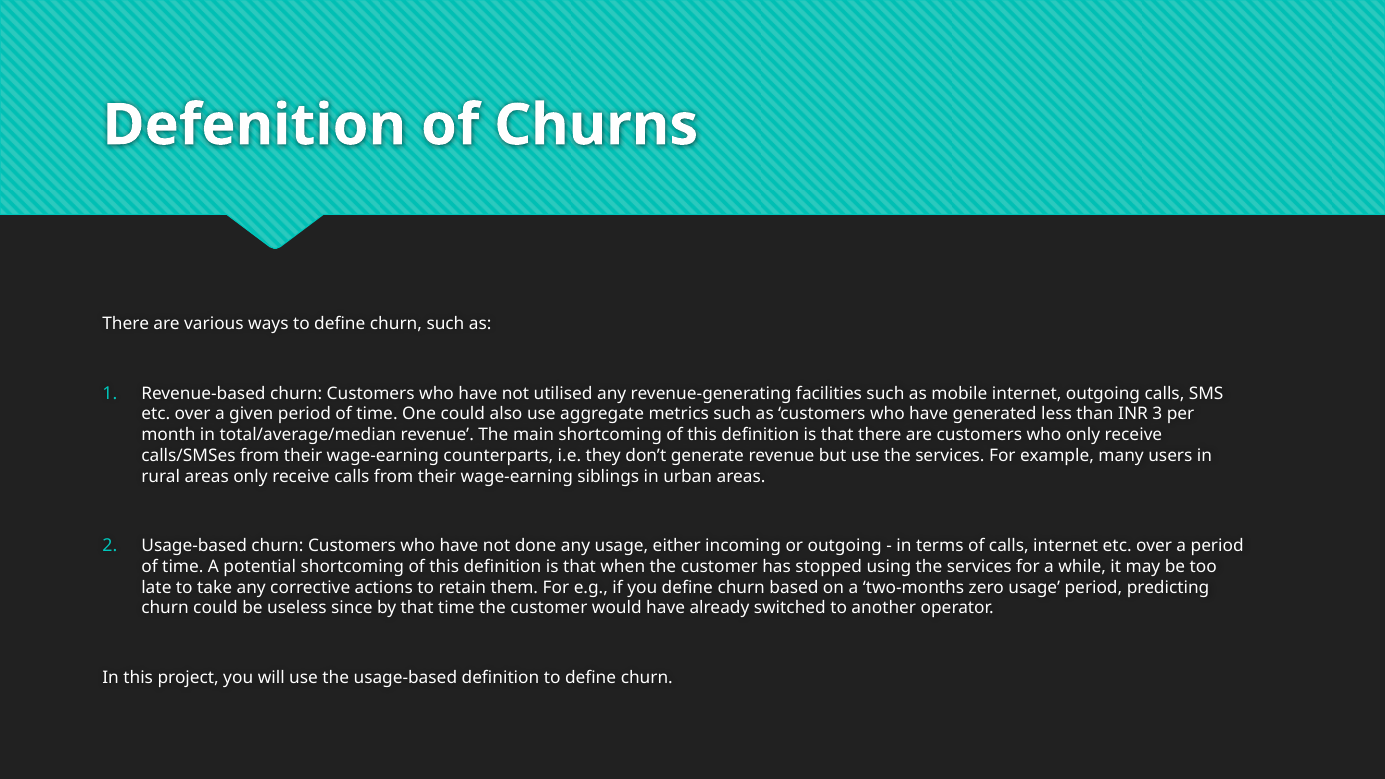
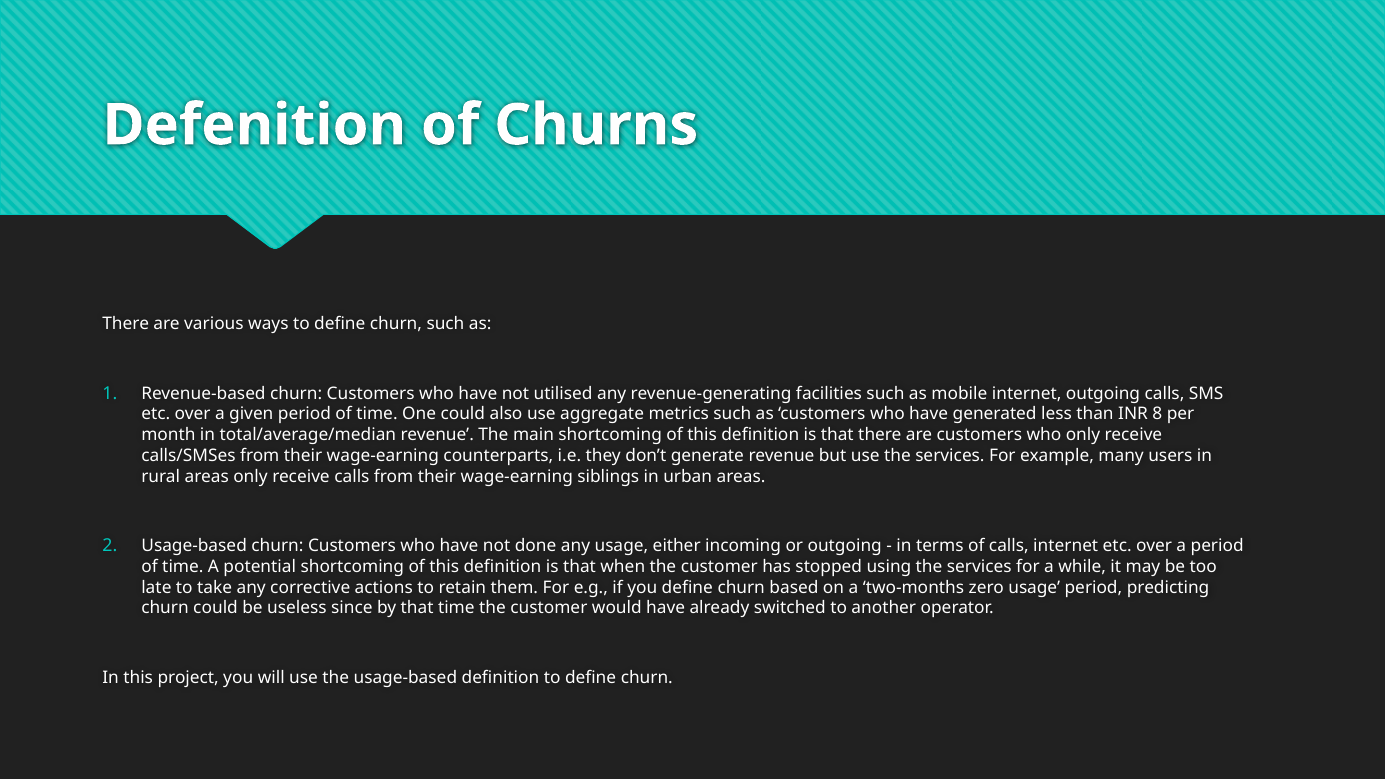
3: 3 -> 8 (1157, 414)
